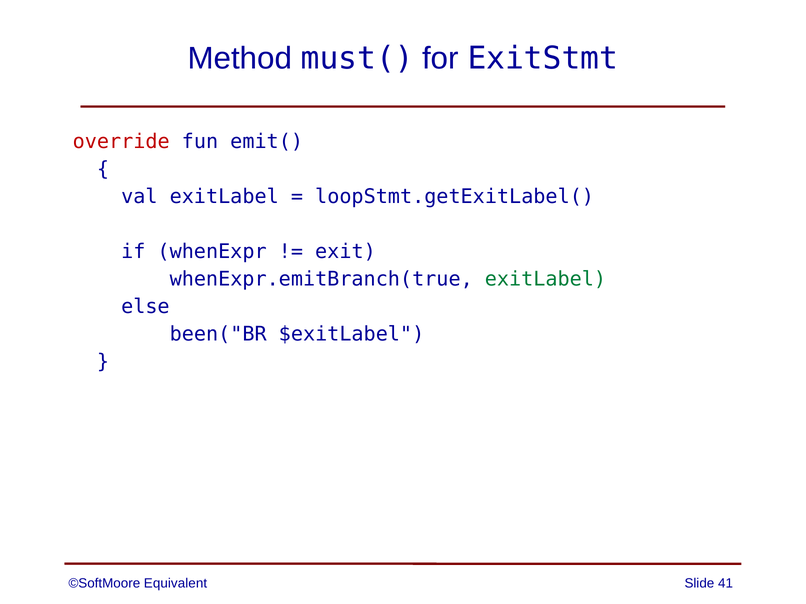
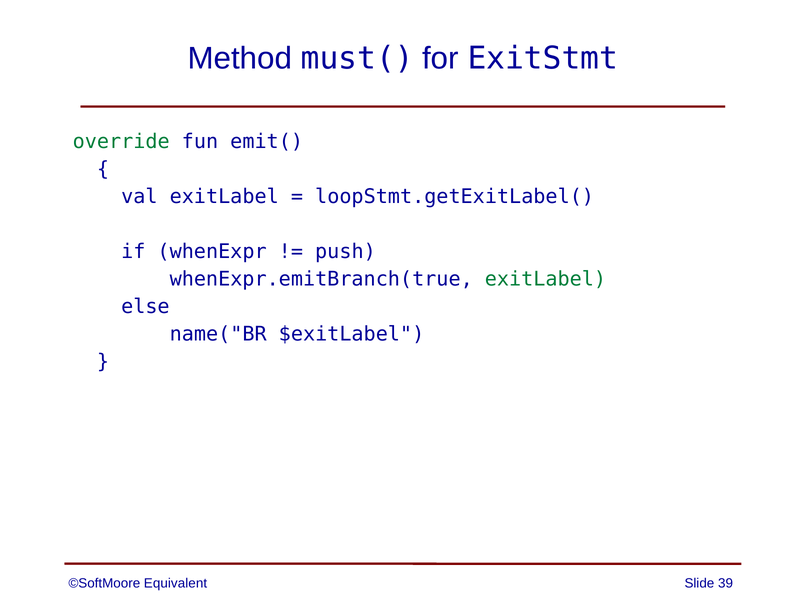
override colour: red -> green (121, 142)
exit: exit -> push (345, 252)
been("BR: been("BR -> name("BR (218, 335)
41: 41 -> 39 (726, 584)
